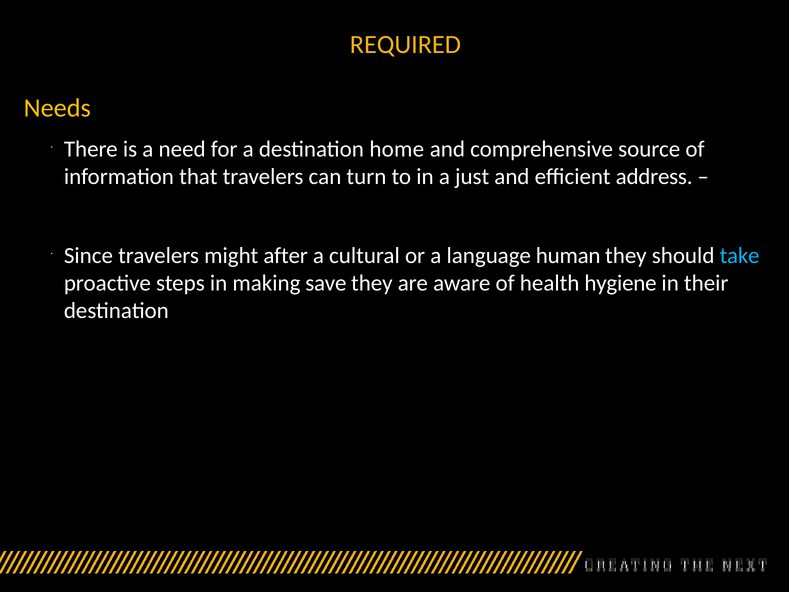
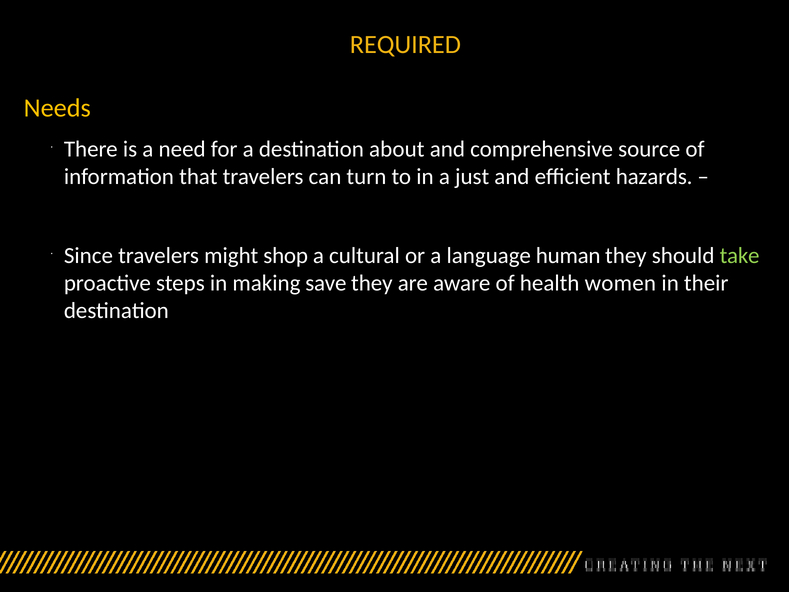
home: home -> about (397, 149)
address: address -> hazards (654, 177)
after: after -> shop (286, 255)
take colour: light blue -> light green (740, 255)
hygiene: hygiene -> women (620, 283)
